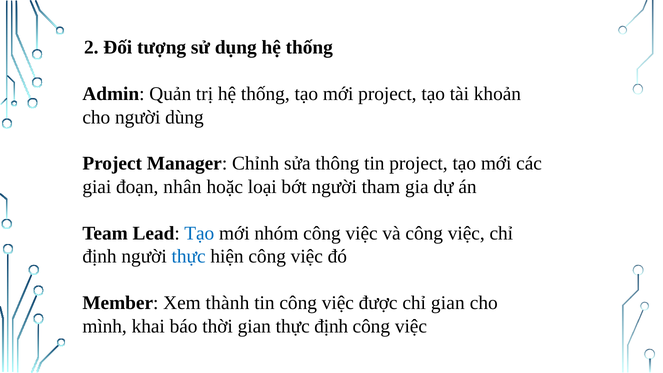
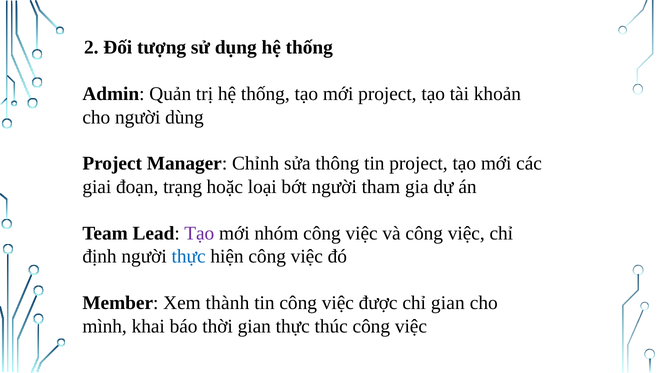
nhân: nhân -> trạng (183, 187)
Tạo colour: blue -> purple (199, 233)
thực định: định -> thúc (331, 326)
